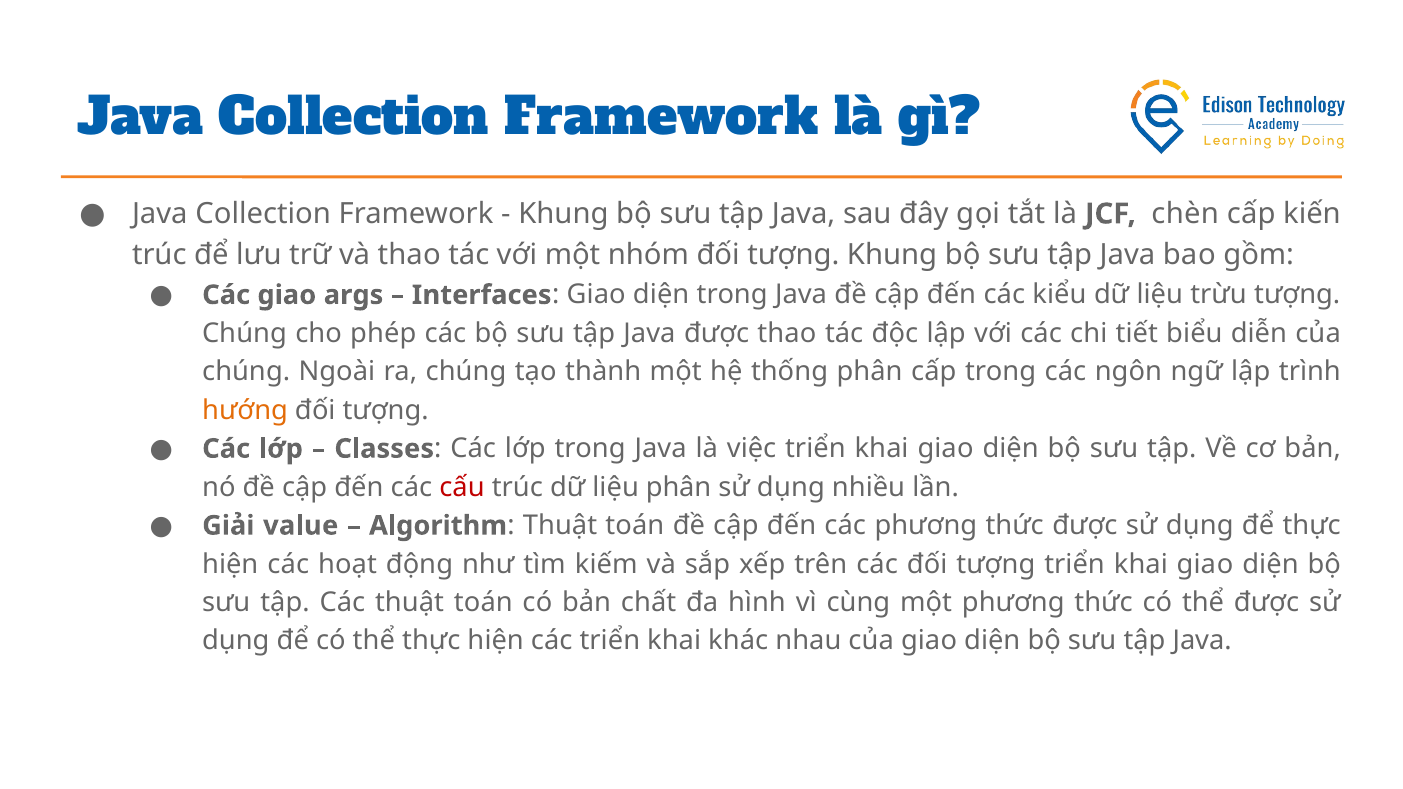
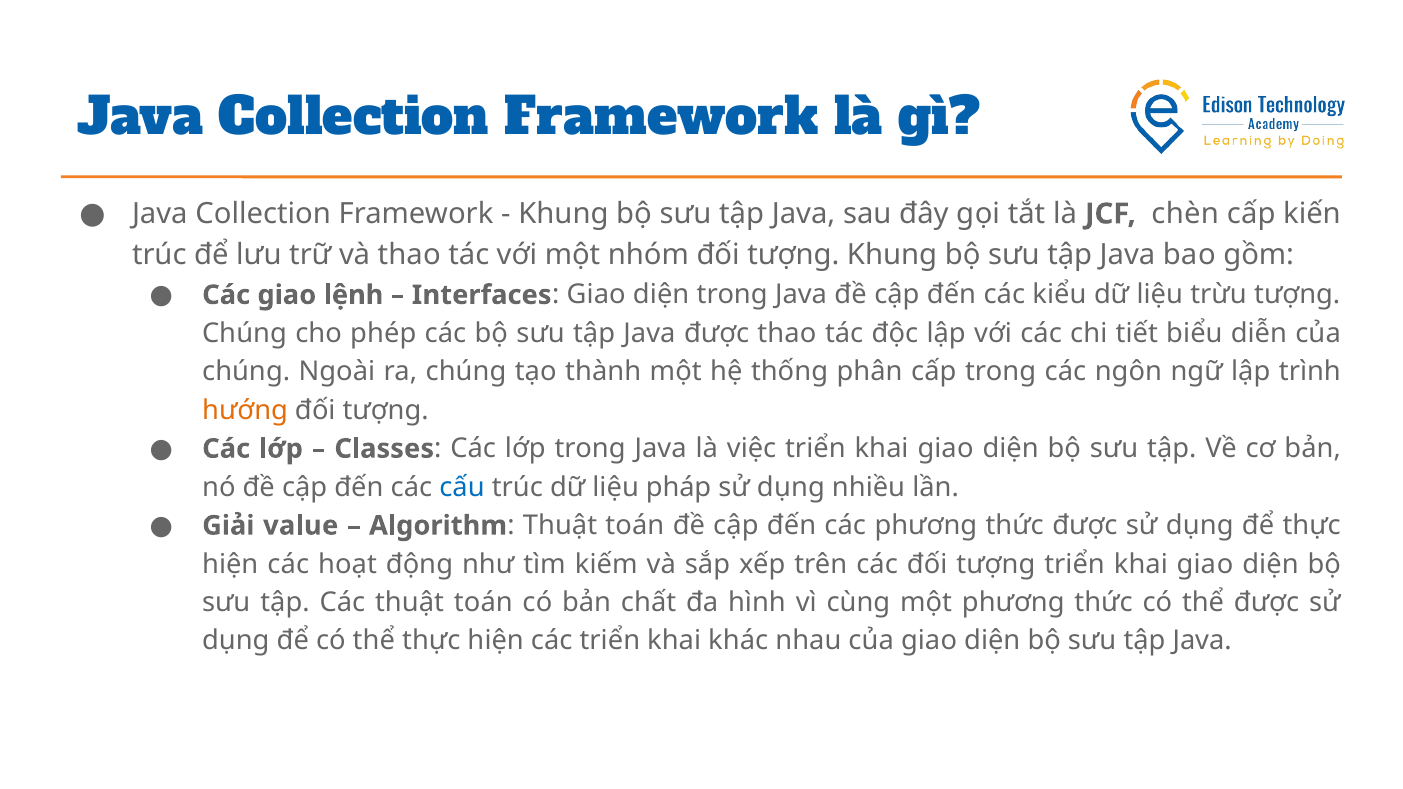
args: args -> lệnh (354, 295)
cấu colour: red -> blue (462, 487)
liệu phân: phân -> pháp (679, 487)
